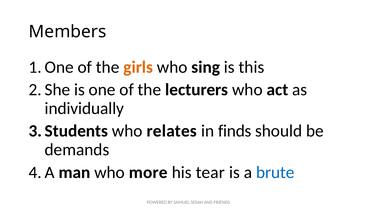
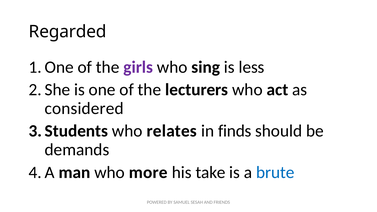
Members: Members -> Regarded (68, 32)
girls colour: orange -> purple (138, 67)
this: this -> less (252, 67)
individually: individually -> considered (84, 108)
tear: tear -> take (211, 172)
